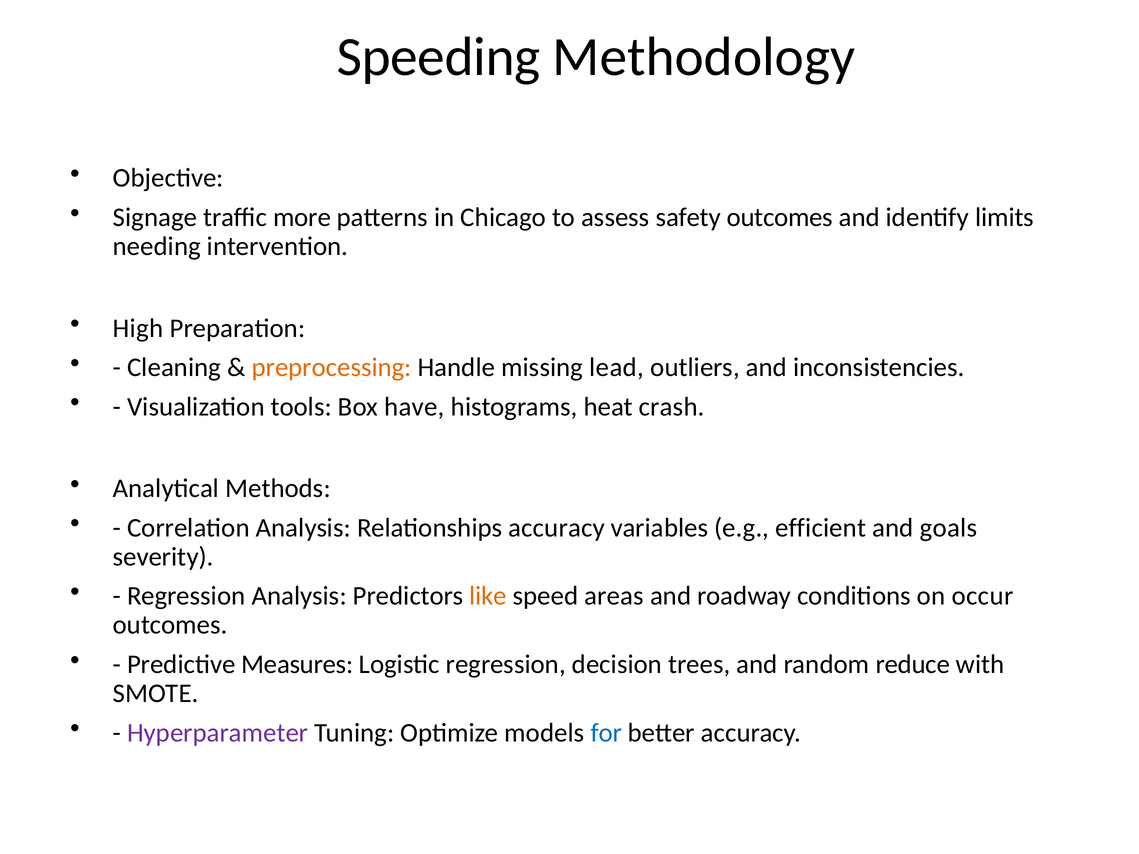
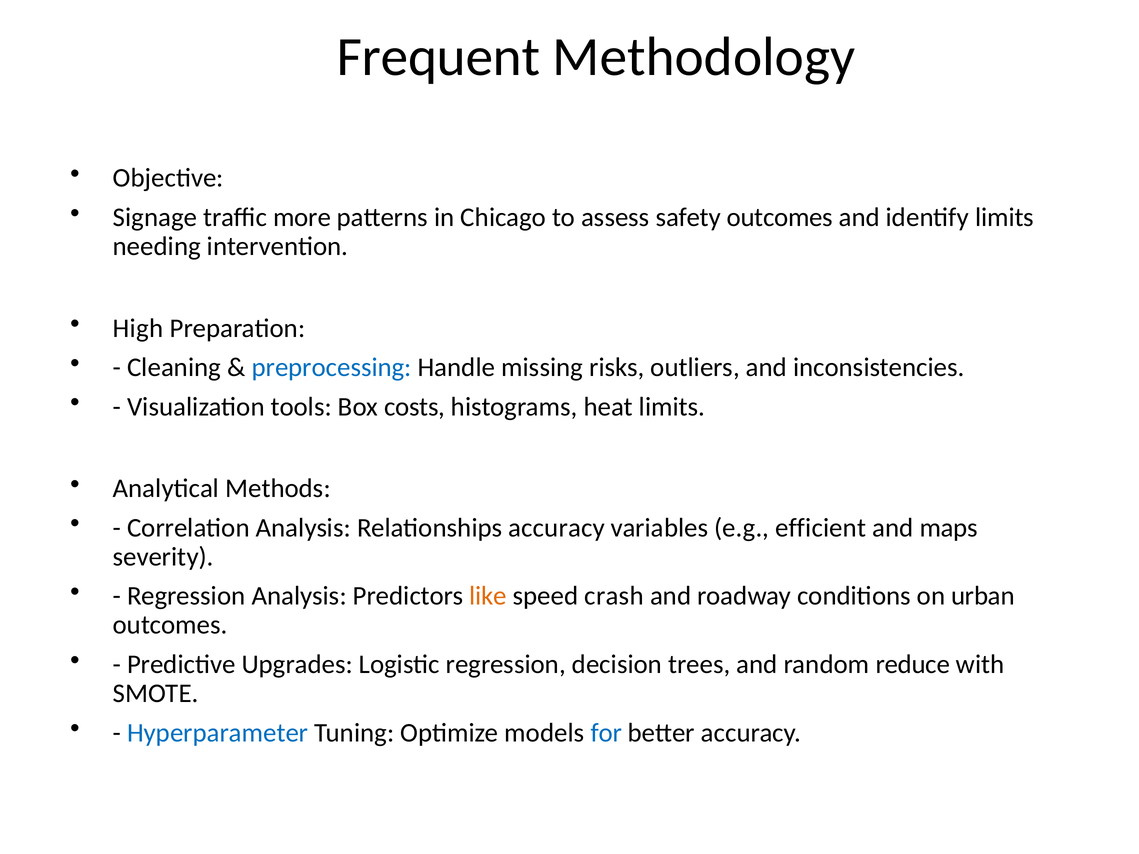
Speeding: Speeding -> Frequent (438, 57)
preprocessing colour: orange -> blue (332, 368)
lead: lead -> risks (617, 368)
have: have -> costs (415, 407)
heat crash: crash -> limits (672, 407)
goals: goals -> maps (949, 528)
areas: areas -> crash (614, 596)
occur: occur -> urban (983, 596)
Measures: Measures -> Upgrades (297, 665)
Hyperparameter colour: purple -> blue (218, 733)
